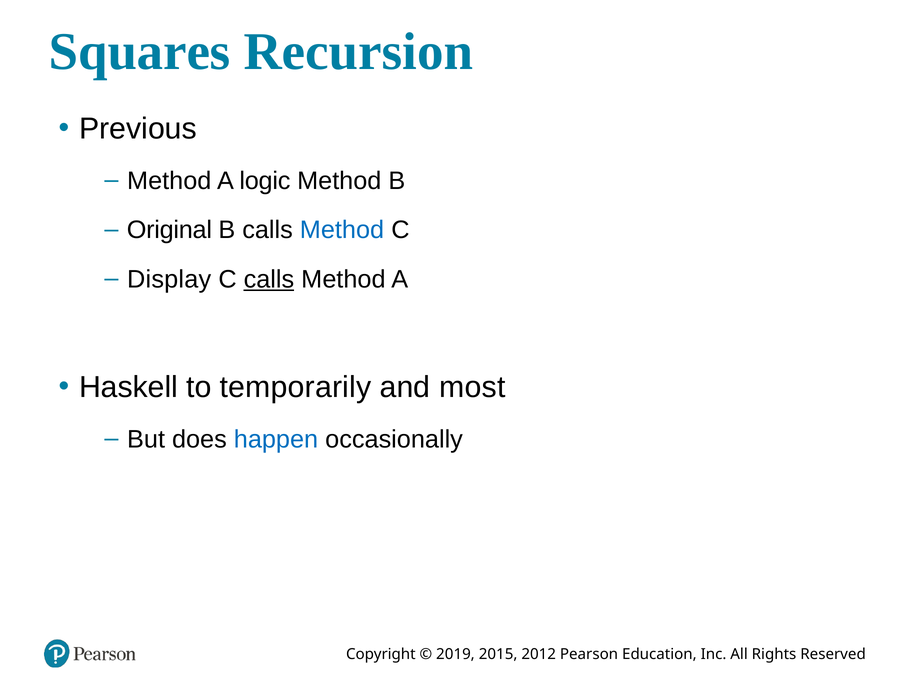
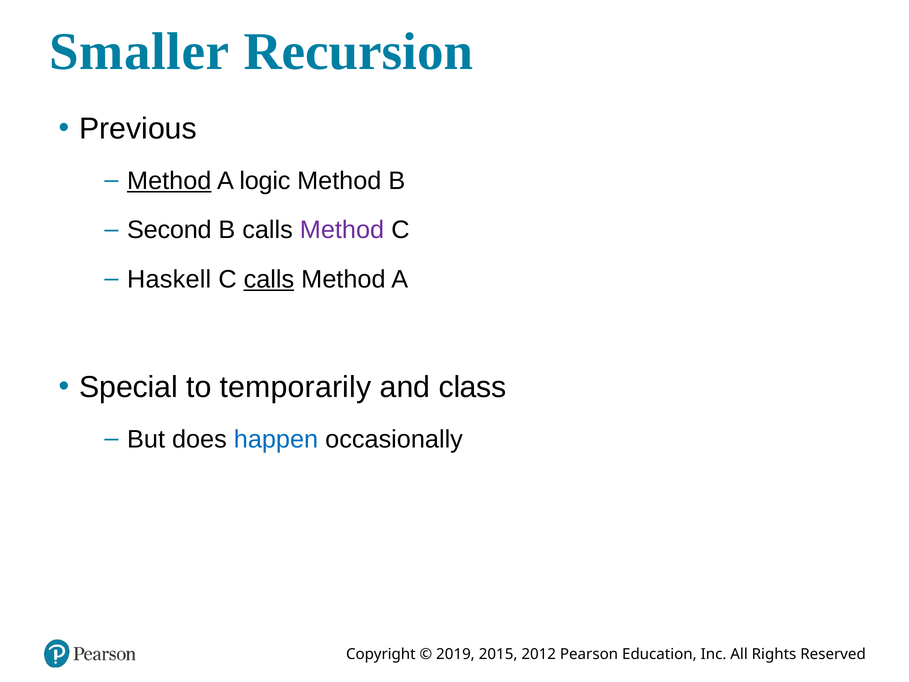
Squares: Squares -> Smaller (139, 52)
Method underline: none -> present (169, 181)
Original: Original -> Second (169, 230)
Method colour: blue -> purple (342, 230)
Display: Display -> Haskell (169, 279)
Haskell: Haskell -> Special (129, 387)
most: most -> class (473, 387)
